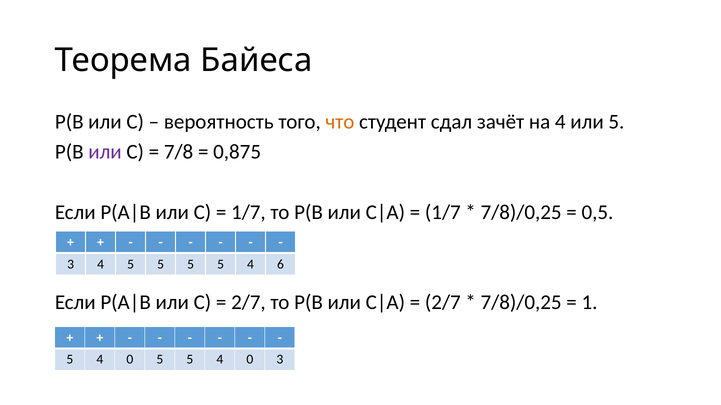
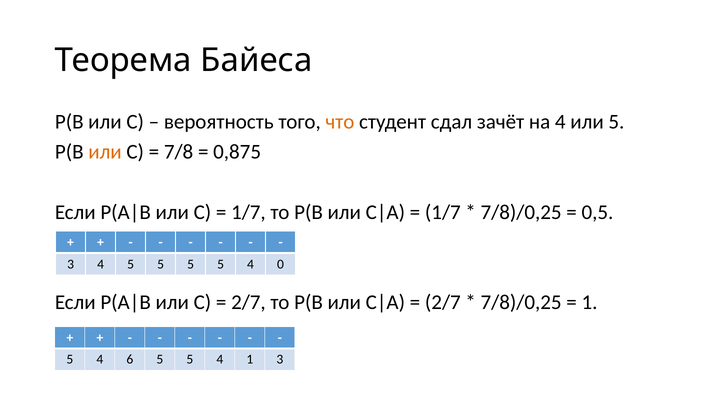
или colour: purple -> orange (105, 152)
6: 6 -> 0 (281, 265)
0: 0 -> 6 (130, 360)
5 5 4 0: 0 -> 1 (250, 360)
